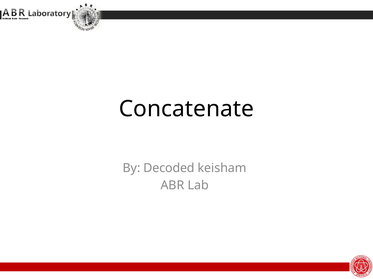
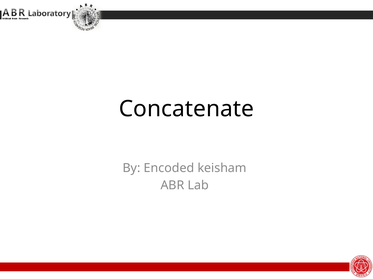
Decoded: Decoded -> Encoded (169, 168)
